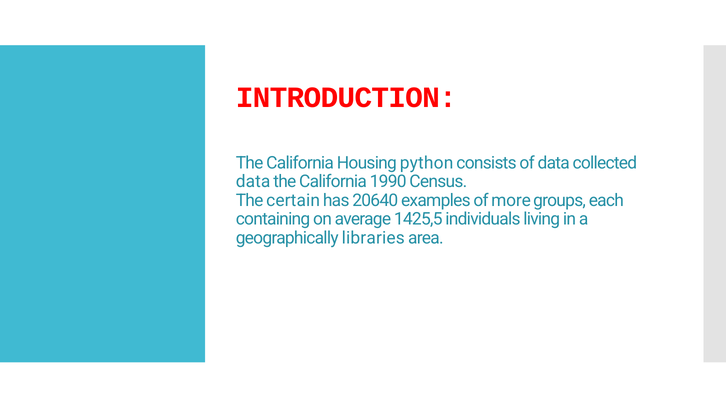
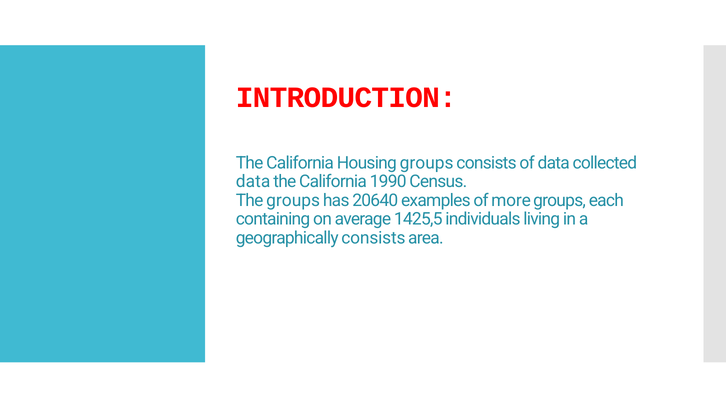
Housing python: python -> groups (427, 163)
The certain: certain -> groups (293, 201)
geographically libraries: libraries -> consists (373, 238)
